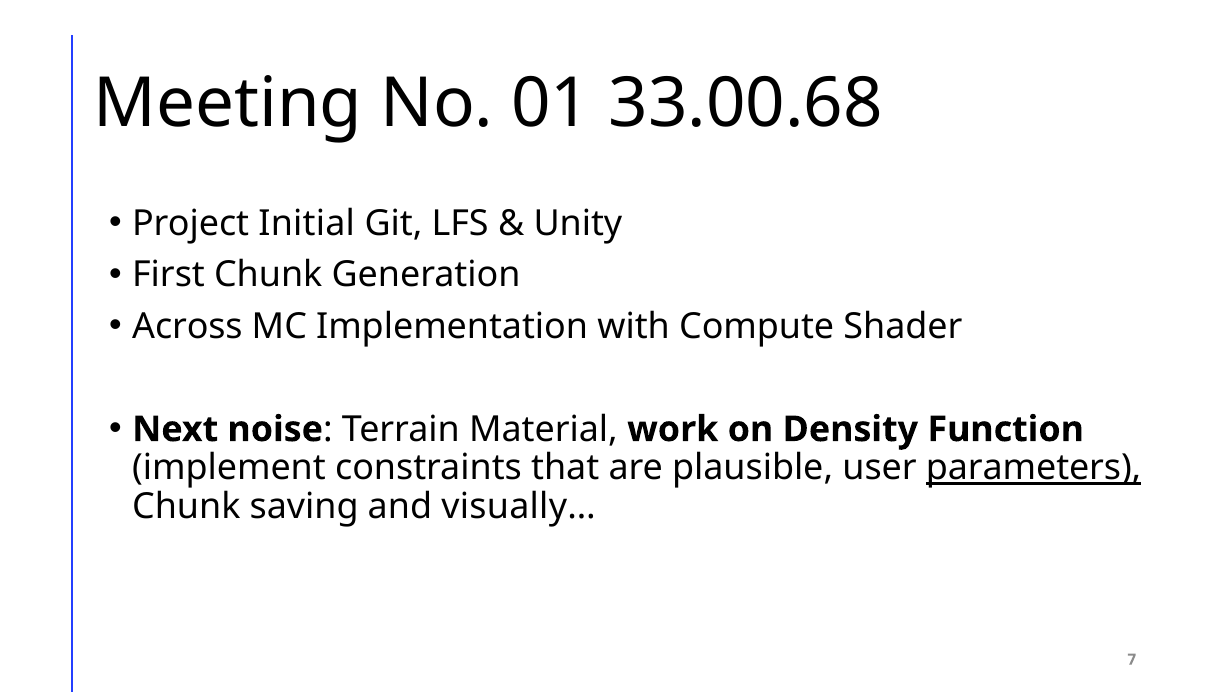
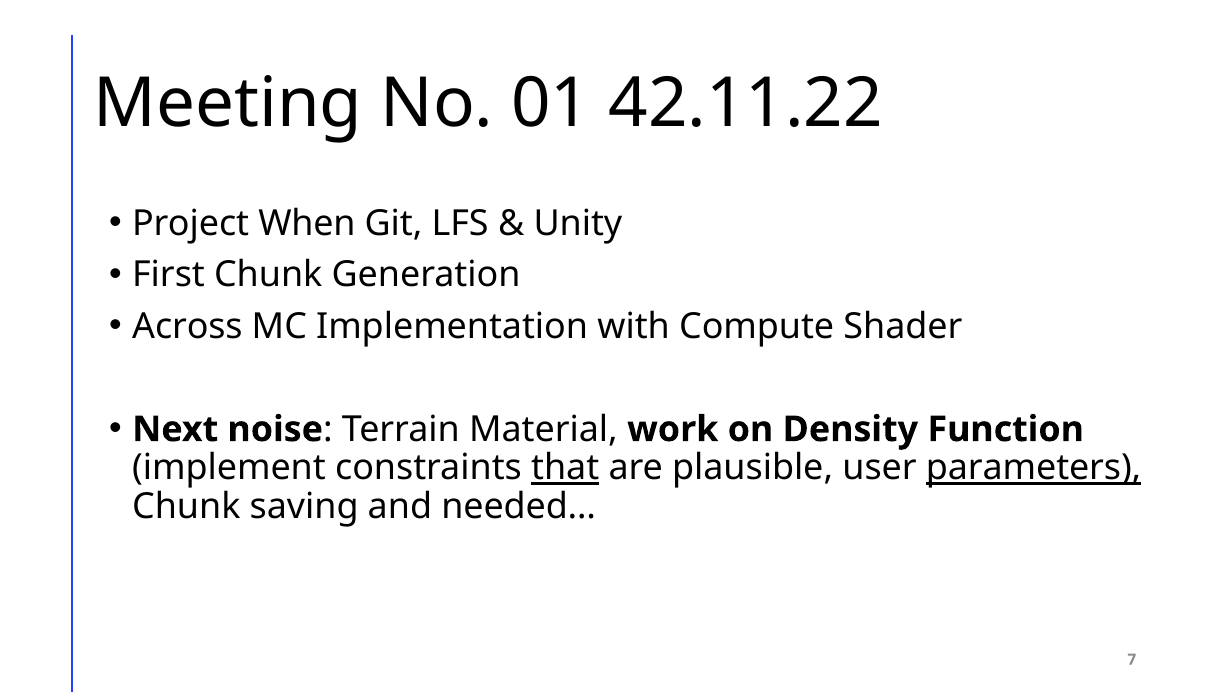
33.00.68: 33.00.68 -> 42.11.22 (746, 103)
Initial: Initial -> When (307, 223)
that underline: none -> present (565, 468)
visually…: visually… -> needed… (519, 507)
